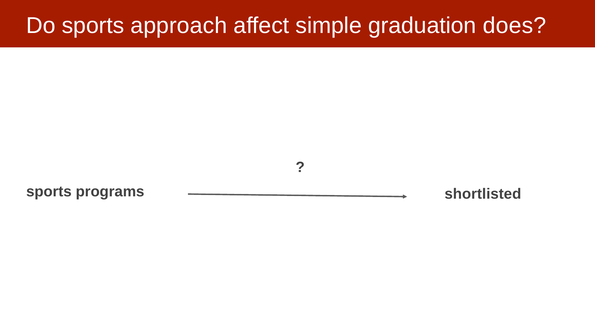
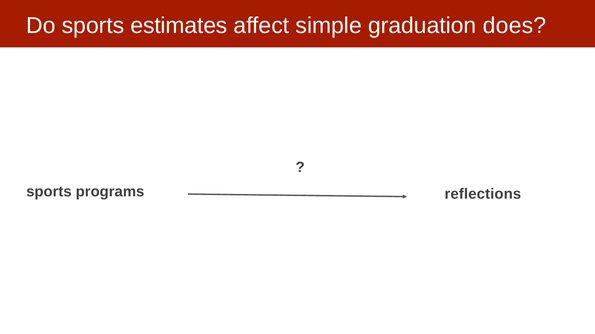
approach: approach -> estimates (179, 26)
shortlisted: shortlisted -> reflections (483, 194)
